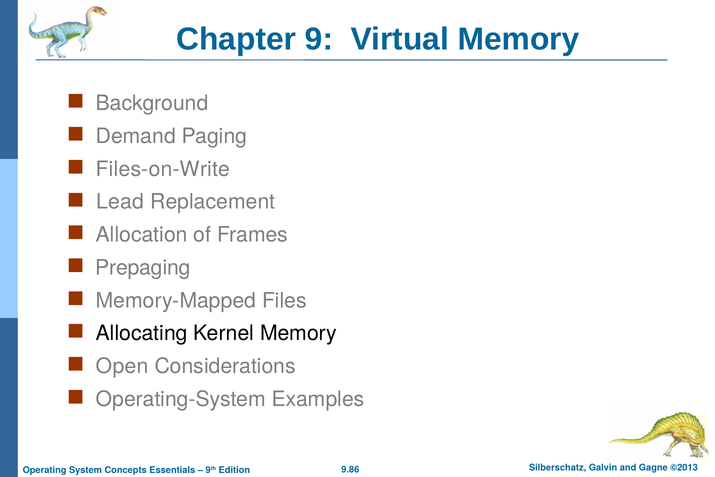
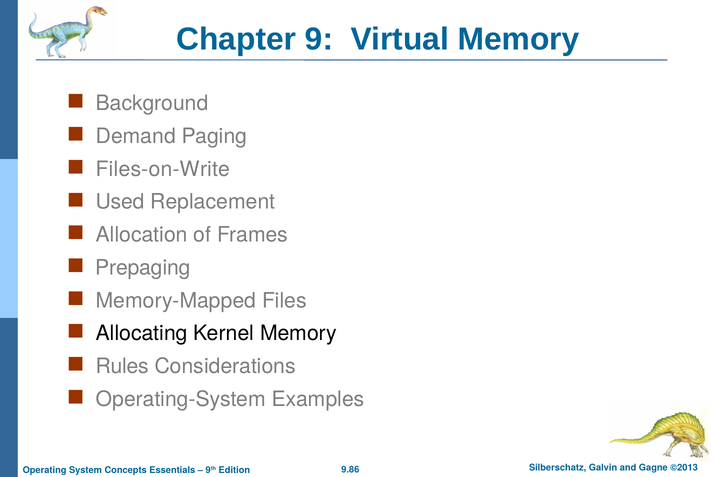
Lead: Lead -> Used (120, 202)
Open: Open -> Rules (122, 366)
